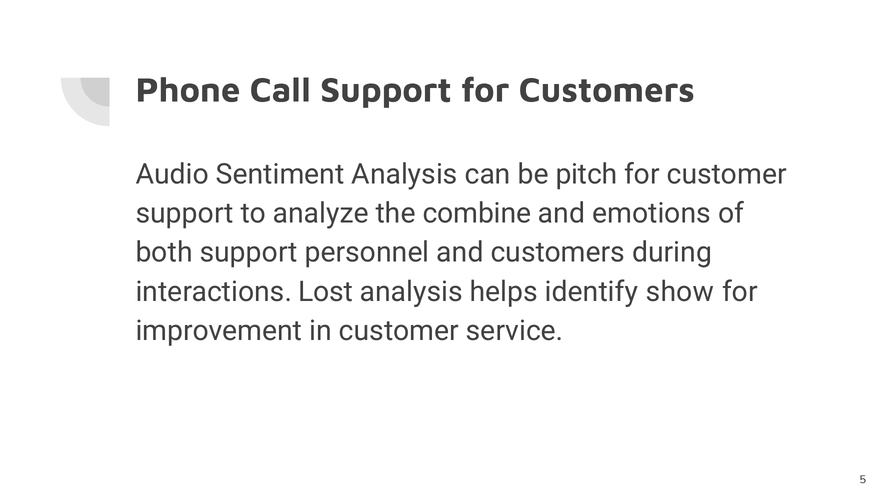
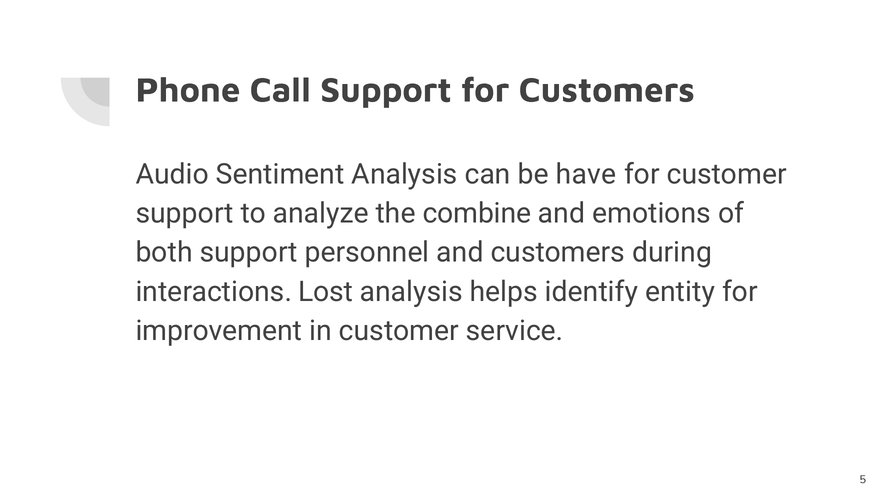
pitch: pitch -> have (586, 174)
show: show -> entity (680, 292)
